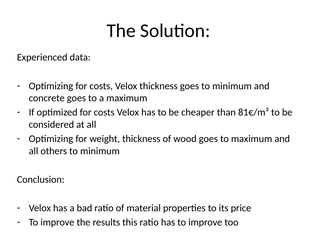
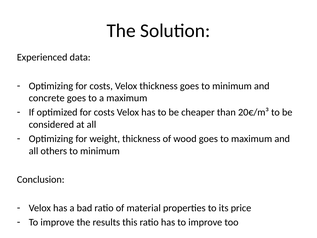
81€/m³: 81€/m³ -> 20€/m³ (253, 112)
